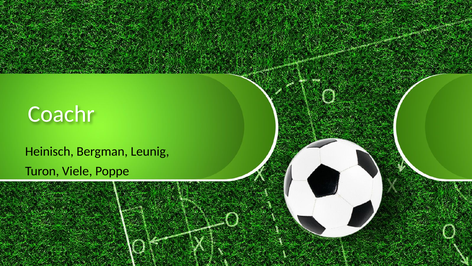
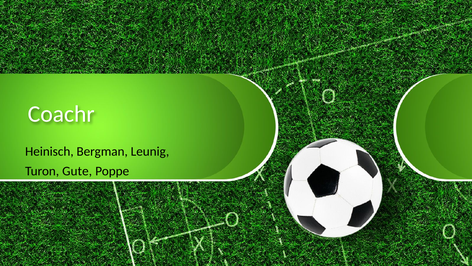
Viele: Viele -> Gute (77, 171)
